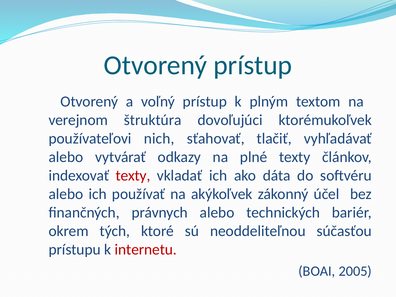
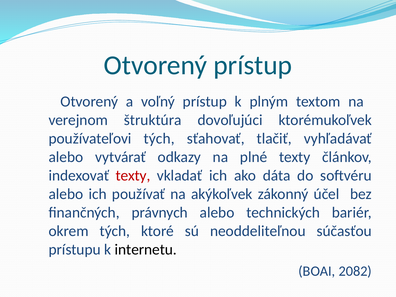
používateľovi nich: nich -> tých (159, 139)
internetu colour: red -> black (146, 249)
2005: 2005 -> 2082 (355, 271)
